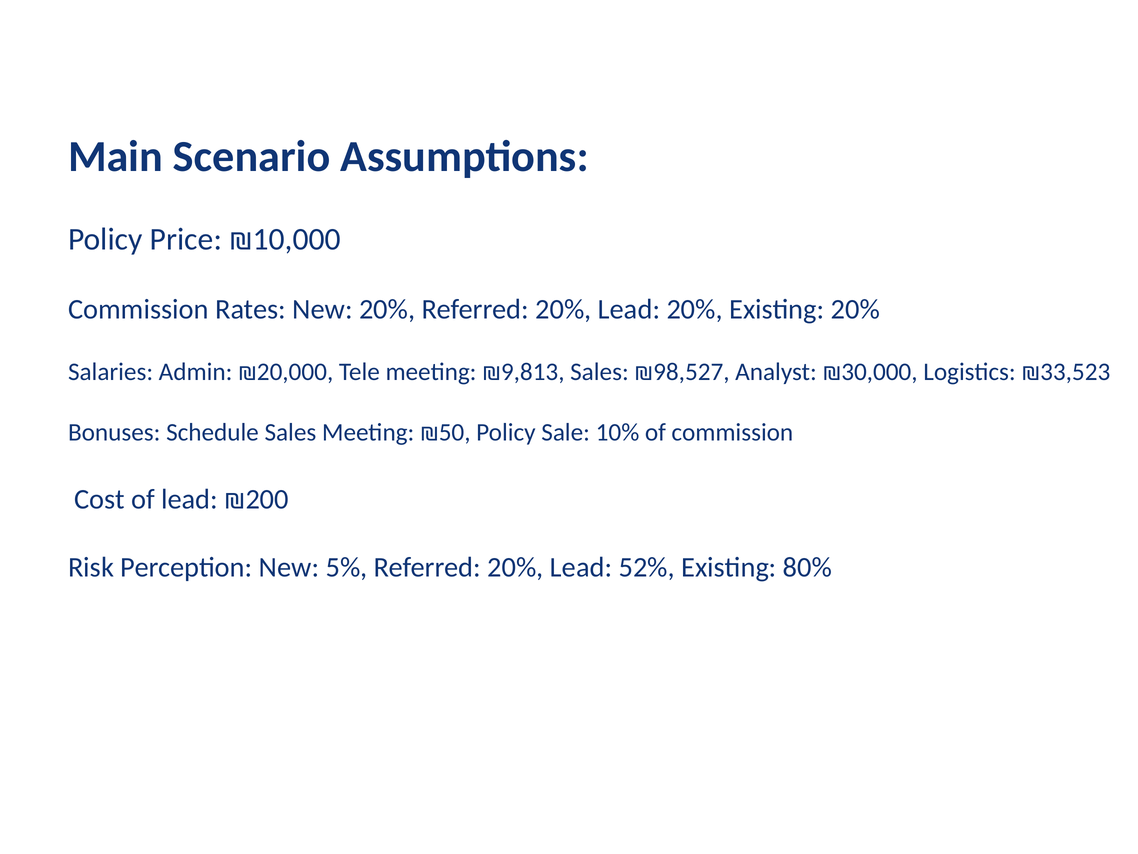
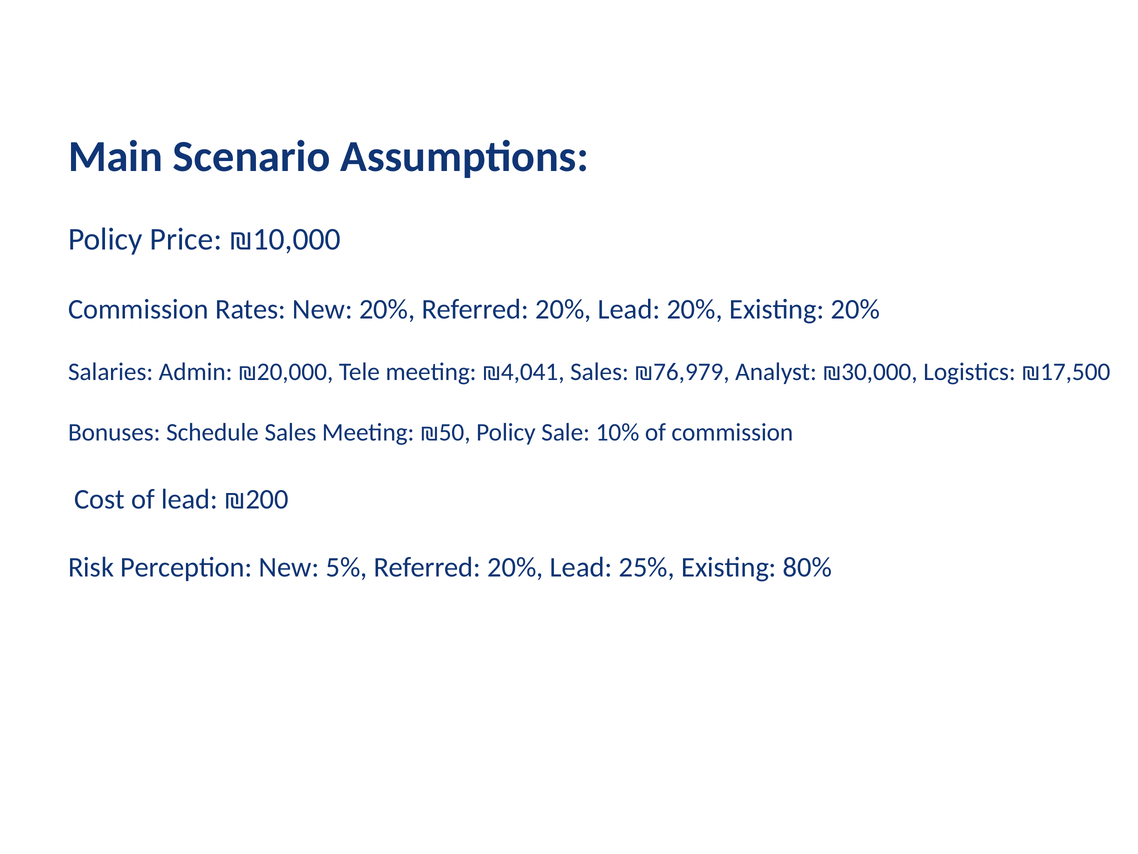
₪9,813: ₪9,813 -> ₪4,041 (523, 372)
₪98,527: ₪98,527 -> ₪76,979 (682, 372)
₪33,523: ₪33,523 -> ₪17,500 (1066, 372)
52%: 52% -> 25% (647, 567)
